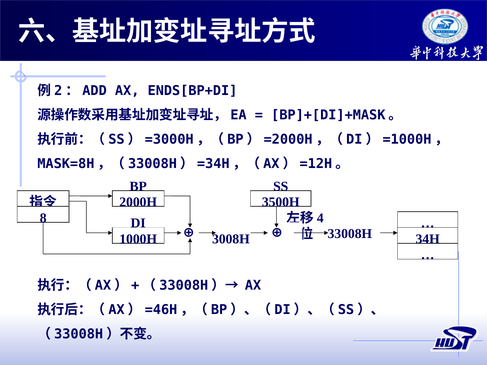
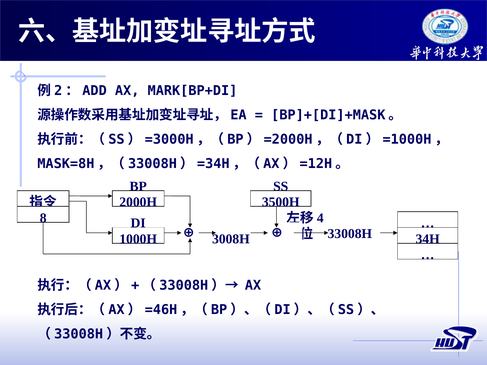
ENDS[BP+DI: ENDS[BP+DI -> MARK[BP+DI (192, 91)
